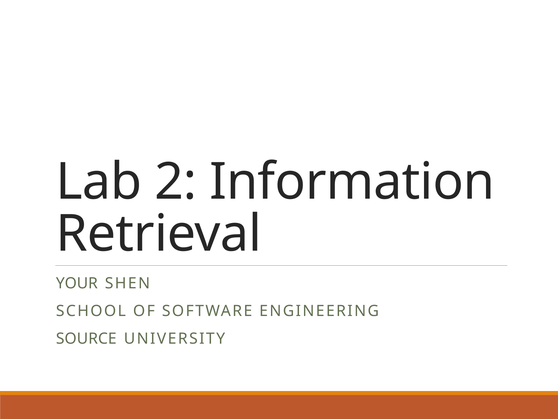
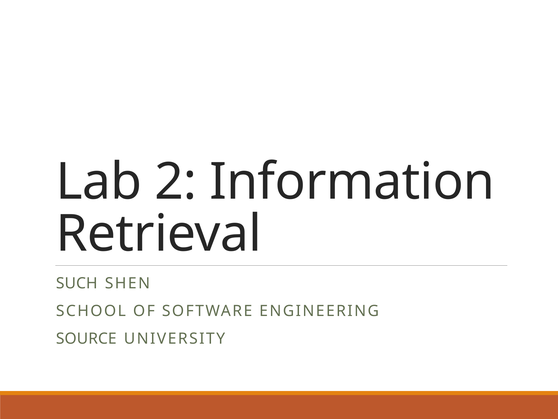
YOUR: YOUR -> SUCH (77, 283)
